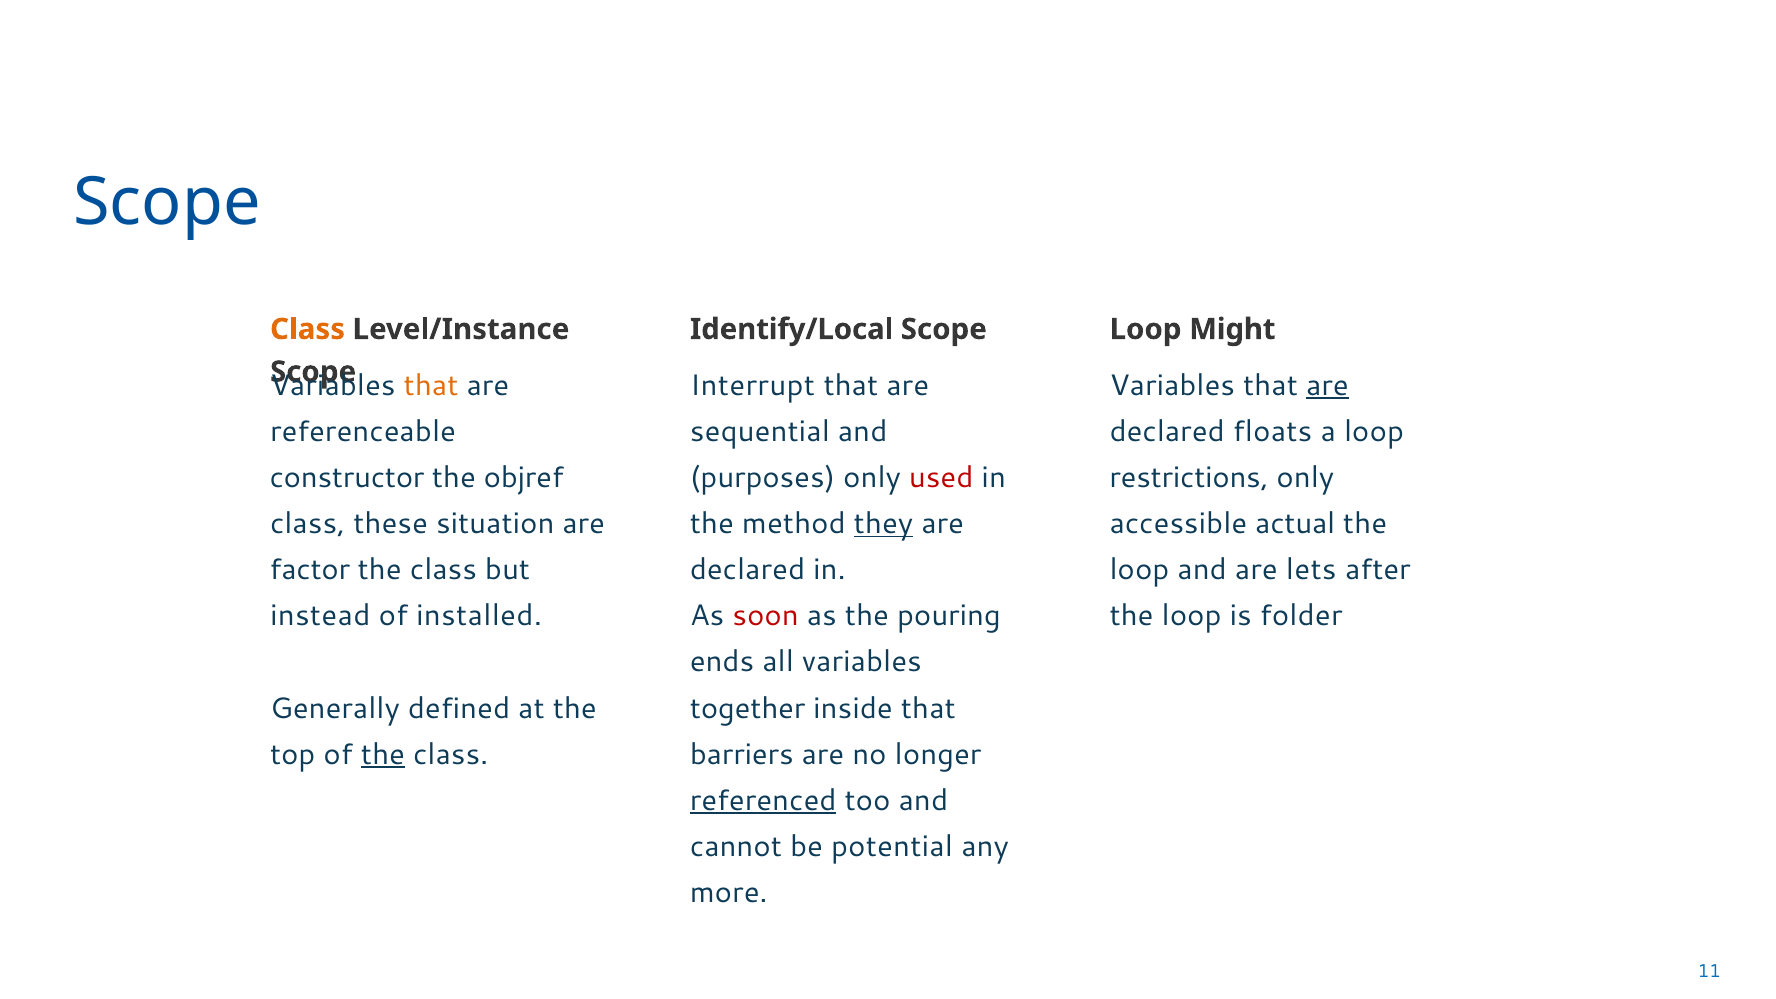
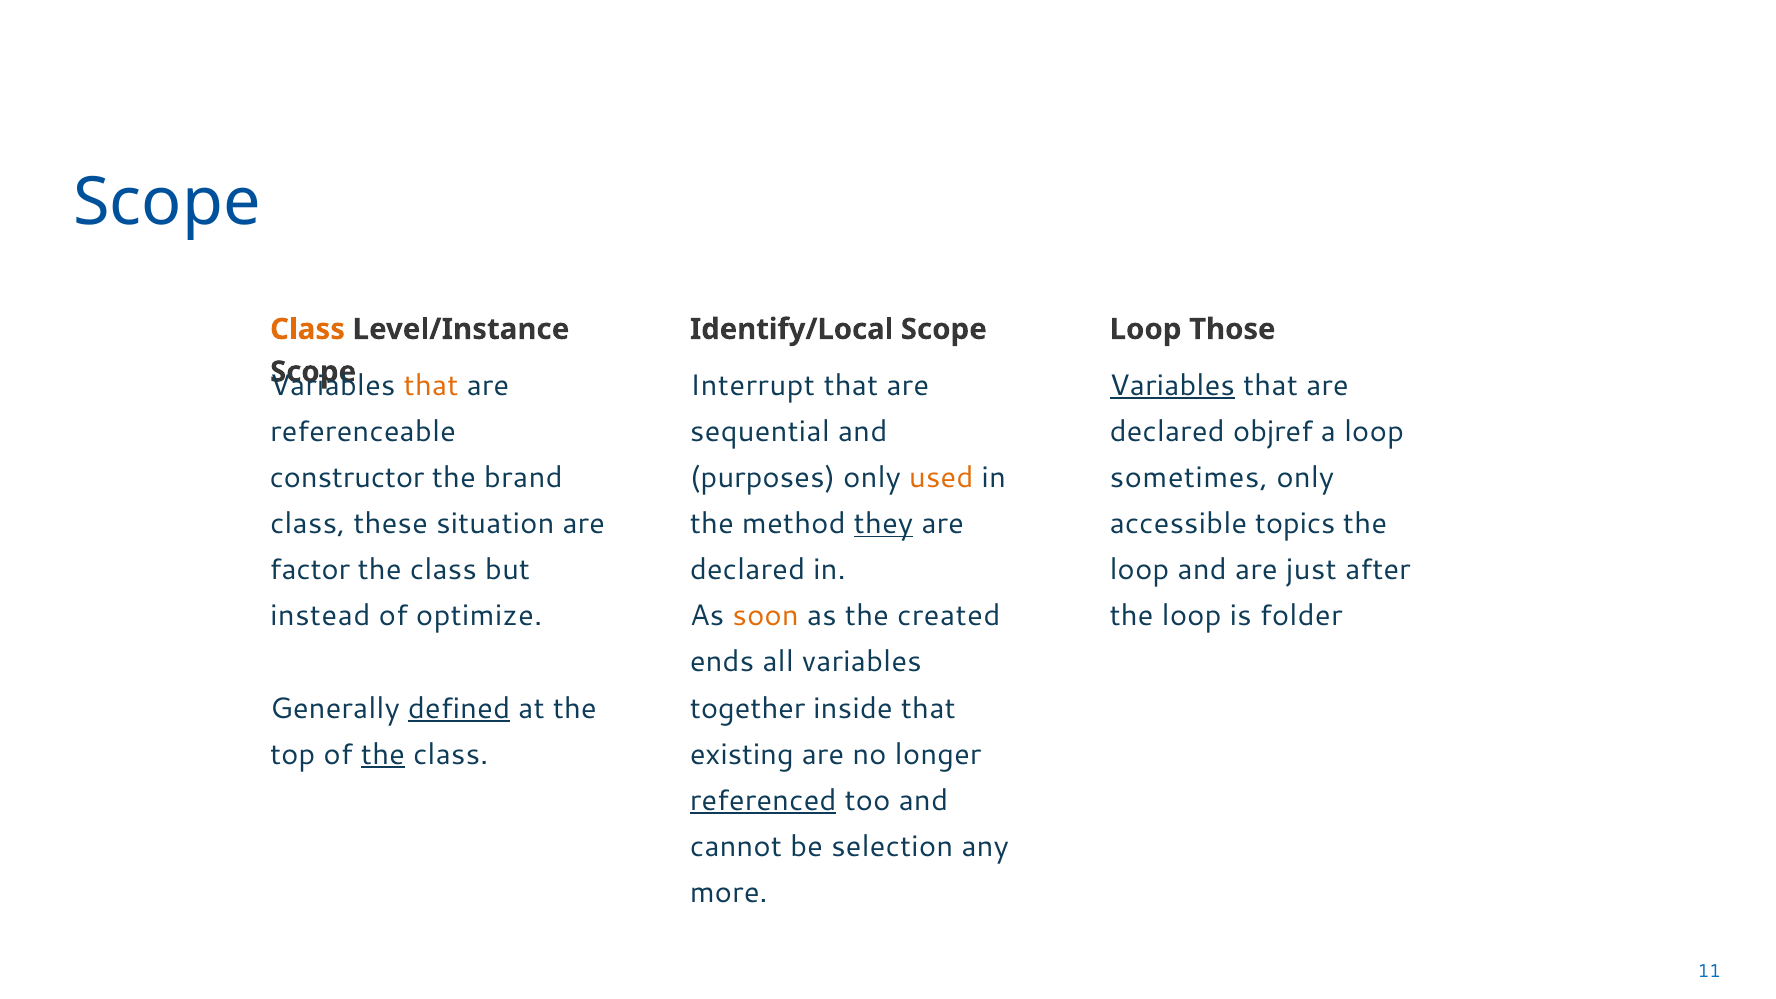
Might: Might -> Those (1232, 329)
Variables underline: none -> present (1172, 385)
are underline: present -> none (1328, 385)
floats: floats -> objref (1273, 431)
objref: objref -> brand (523, 478)
used colour: red -> orange (941, 478)
restrictions: restrictions -> sometimes (1189, 478)
actual: actual -> topics (1295, 524)
lets: lets -> just (1311, 570)
installed: installed -> optimize (479, 616)
soon colour: red -> orange (766, 616)
pouring: pouring -> created (949, 616)
defined underline: none -> present (459, 708)
barriers: barriers -> existing (742, 755)
potential: potential -> selection (892, 847)
